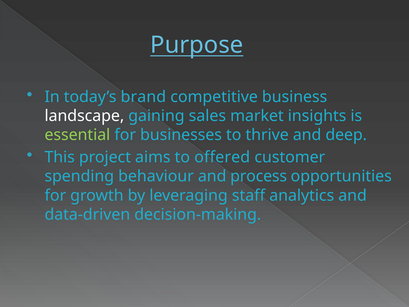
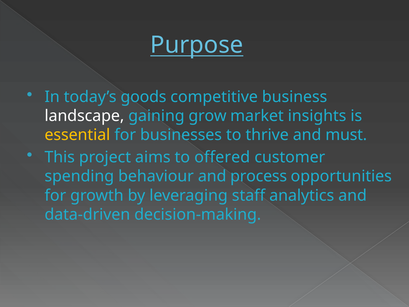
brand: brand -> goods (143, 97)
sales: sales -> grow (208, 116)
essential colour: light green -> yellow (77, 135)
deep: deep -> must (346, 135)
